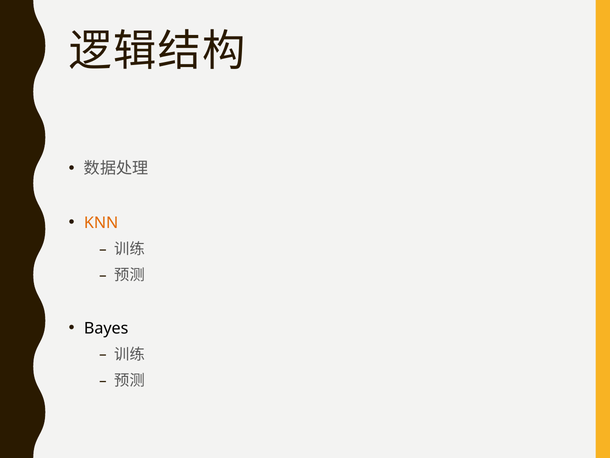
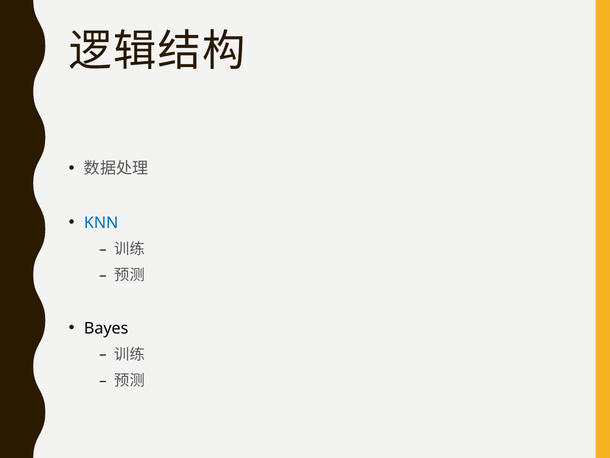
KNN colour: orange -> blue (101, 223)
